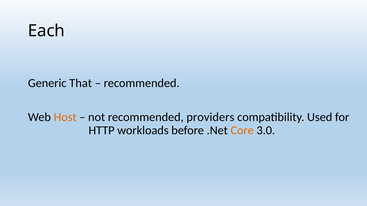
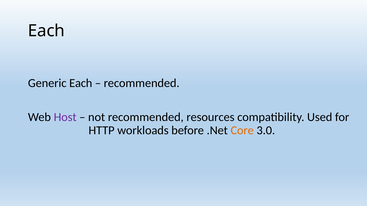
Generic That: That -> Each (81, 83)
Host colour: orange -> purple (65, 117)
providers: providers -> resources (210, 117)
